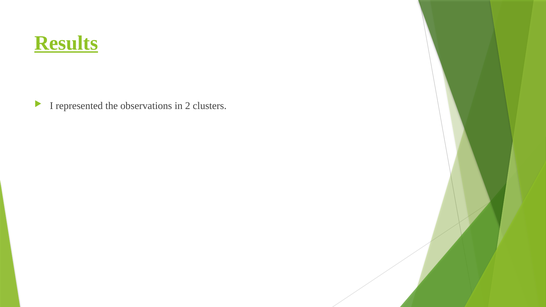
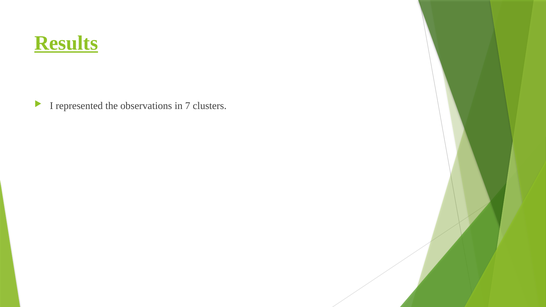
2: 2 -> 7 (188, 106)
